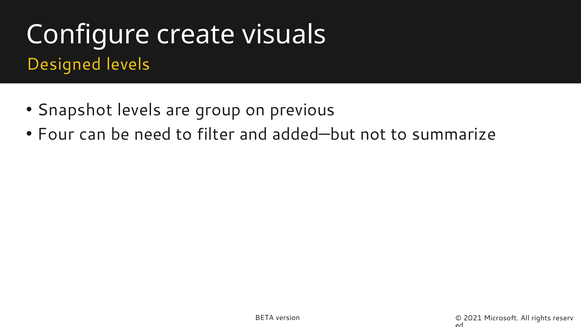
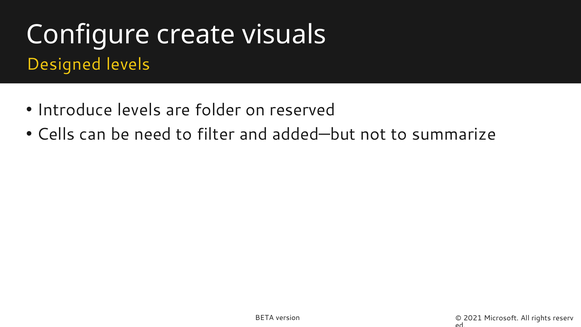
Snapshot: Snapshot -> Introduce (75, 110)
group: group -> folder (218, 110)
previous: previous -> reserved (302, 110)
Four: Four -> Cells (56, 134)
